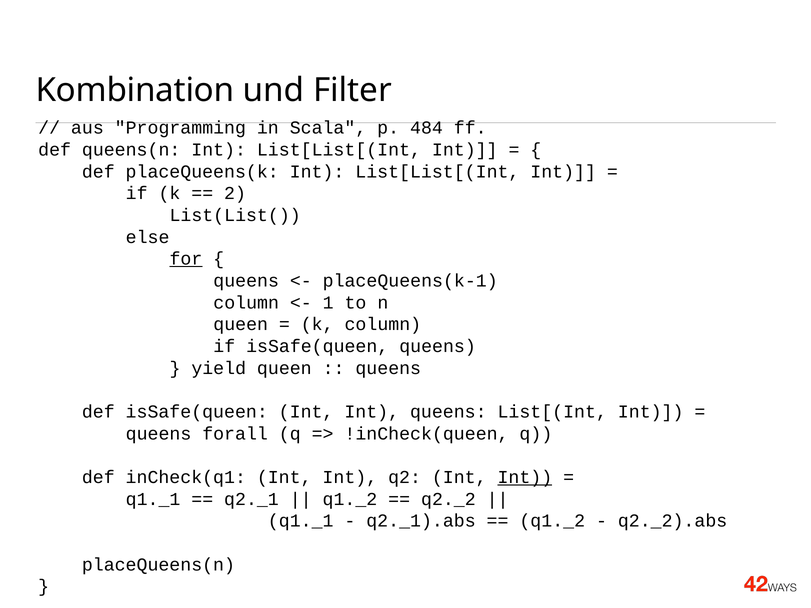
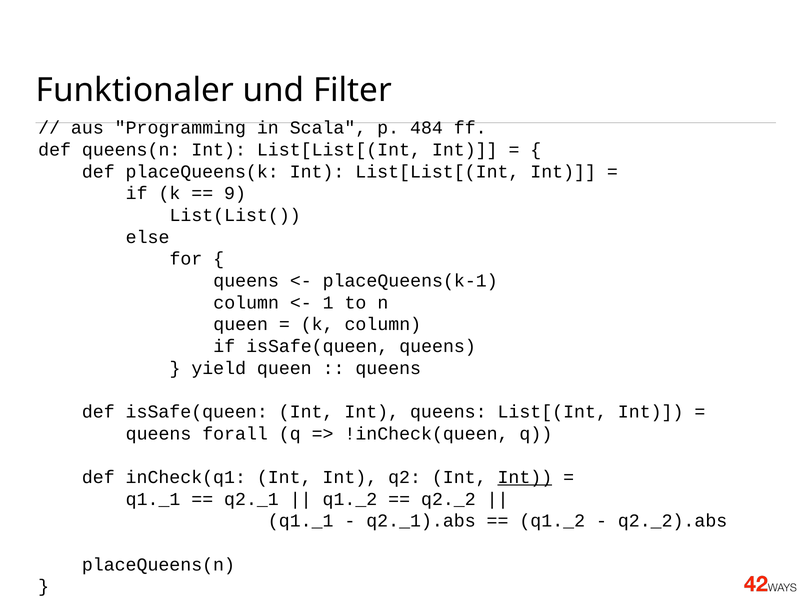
Kombination: Kombination -> Funktionaler (135, 90)
2: 2 -> 9 (235, 193)
for underline: present -> none (186, 259)
